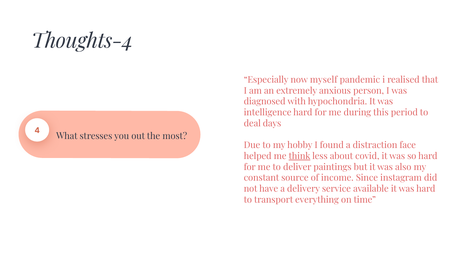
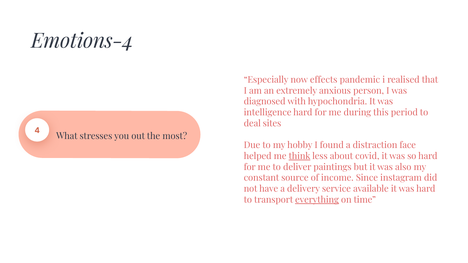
Thoughts-4: Thoughts-4 -> Emotions-4 (82, 41)
myself: myself -> effects (324, 80)
days: days -> sites (272, 124)
everything underline: none -> present (317, 200)
